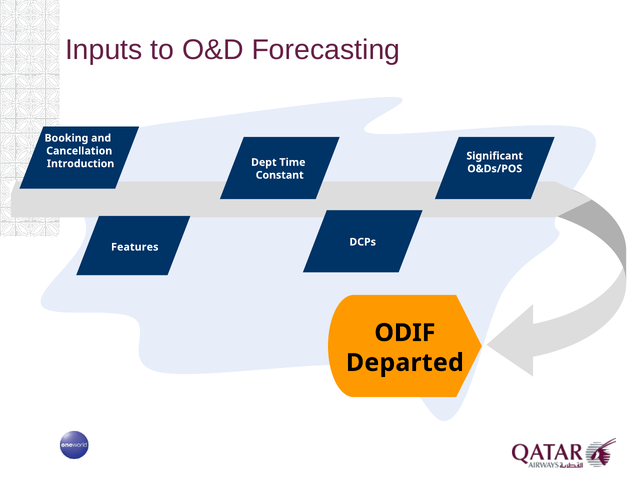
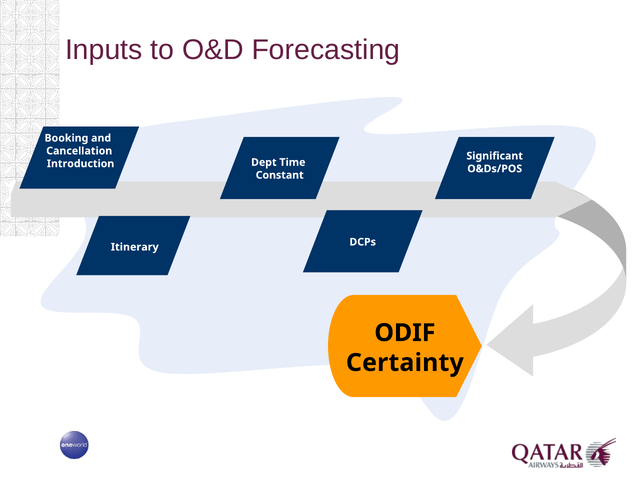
Features: Features -> Itinerary (135, 247)
Departed: Departed -> Certainty (405, 363)
